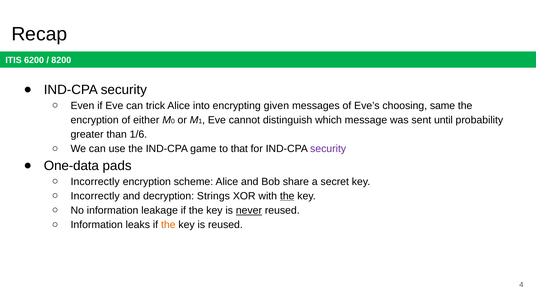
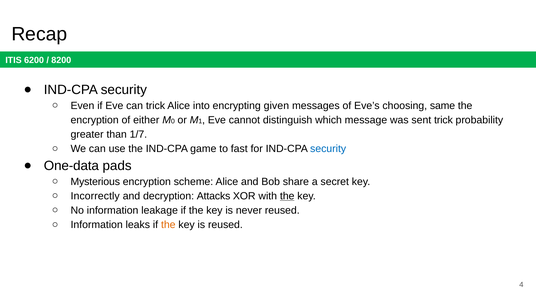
sent until: until -> trick (443, 120)
1/6: 1/6 -> 1/7 (138, 135)
that: that -> fast (239, 149)
security colour: purple -> blue (328, 149)
Incorrectly: Incorrectly -> Mysterious (95, 182)
Strings: Strings -> Attacks (214, 196)
never underline: present -> none (249, 211)
